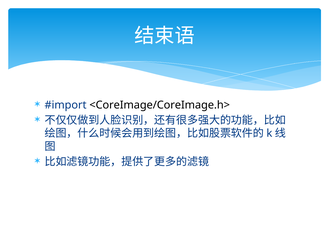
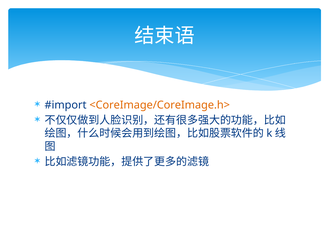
<CoreImage/CoreImage.h> colour: black -> orange (160, 105)
